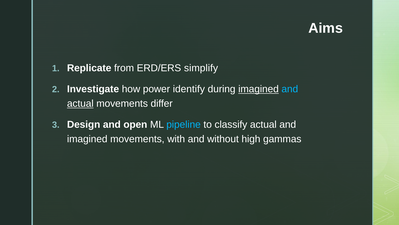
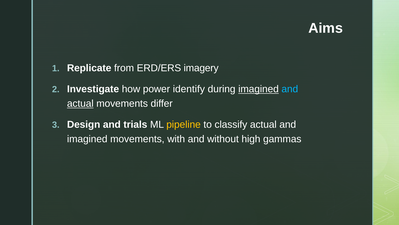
simplify: simplify -> imagery (201, 68)
open: open -> trials (135, 124)
pipeline colour: light blue -> yellow (184, 124)
